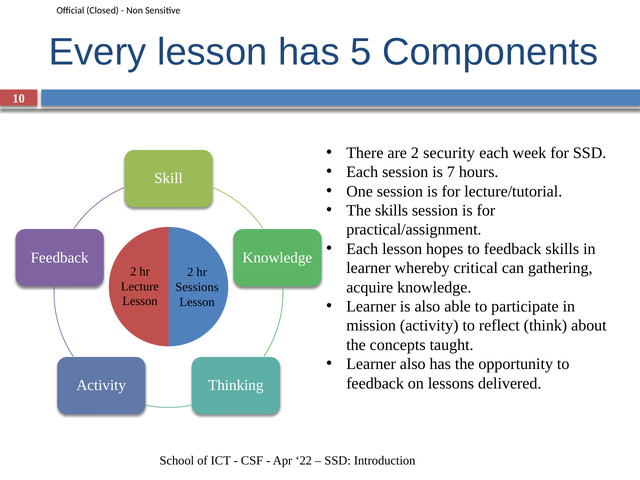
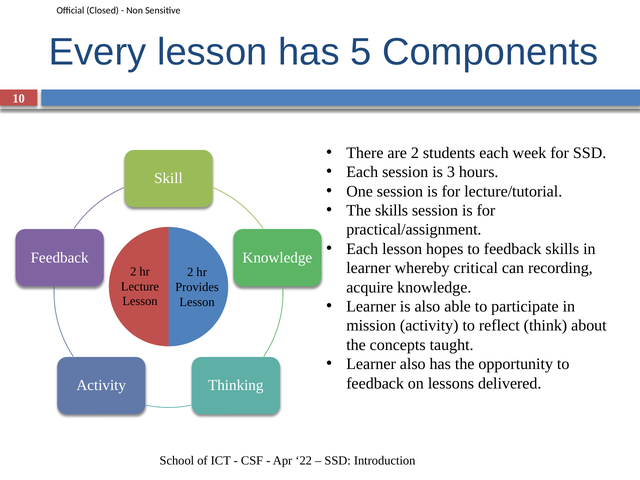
security: security -> students (449, 153)
7: 7 -> 3 (451, 172)
gathering: gathering -> recording (560, 268)
Sessions: Sessions -> Provides (197, 287)
